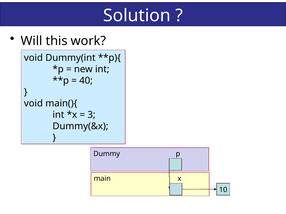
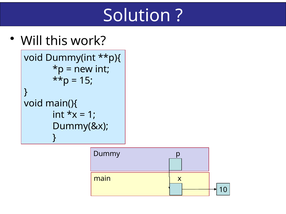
40: 40 -> 15 (86, 81)
3: 3 -> 1 (91, 115)
